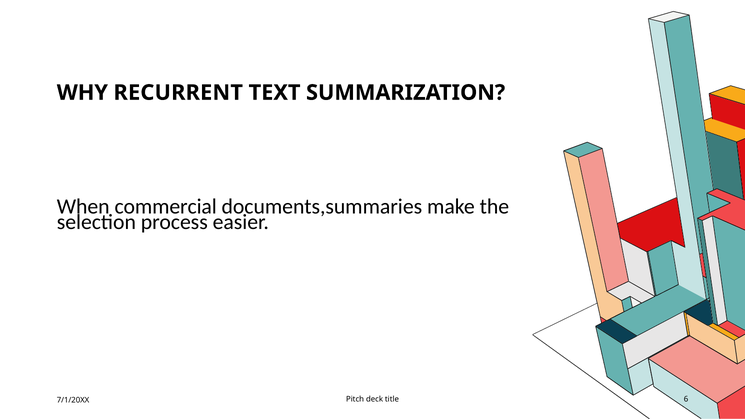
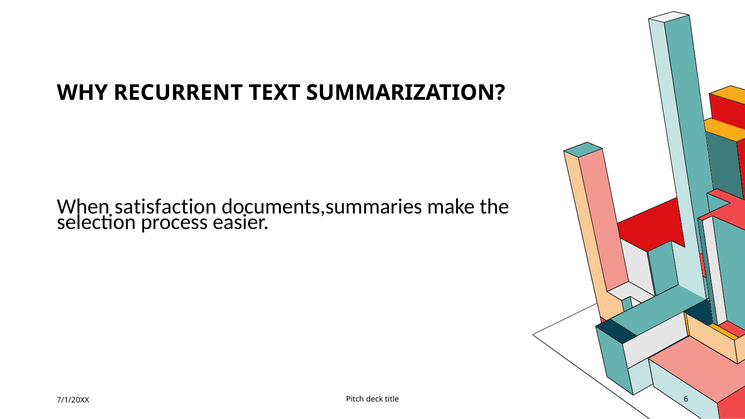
commercial: commercial -> satisfaction (166, 206)
